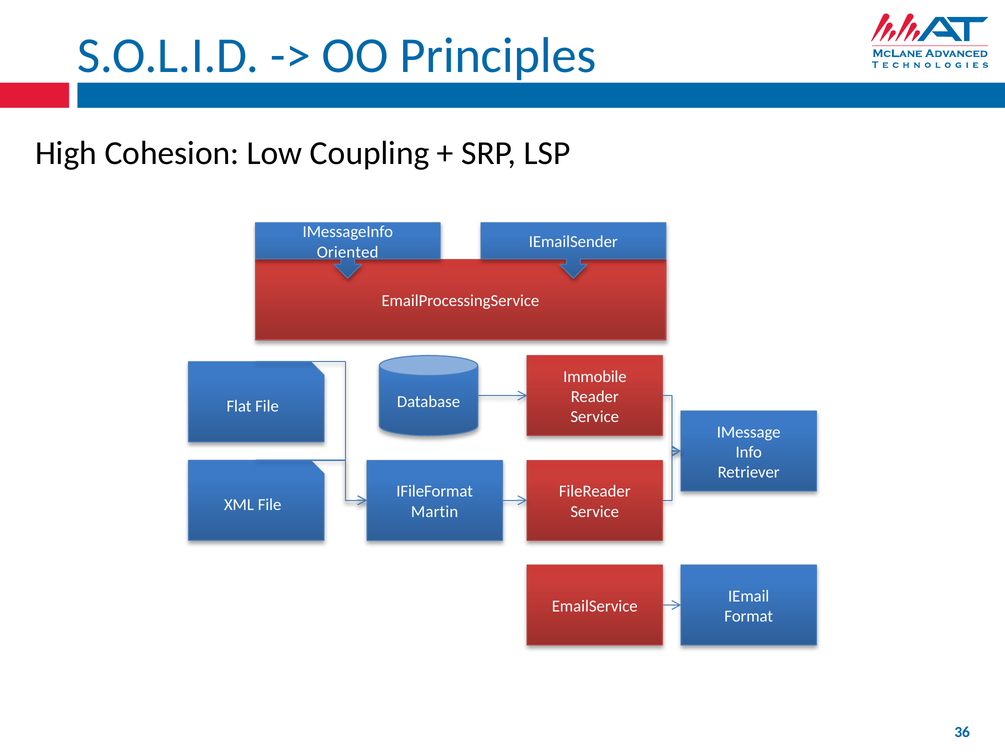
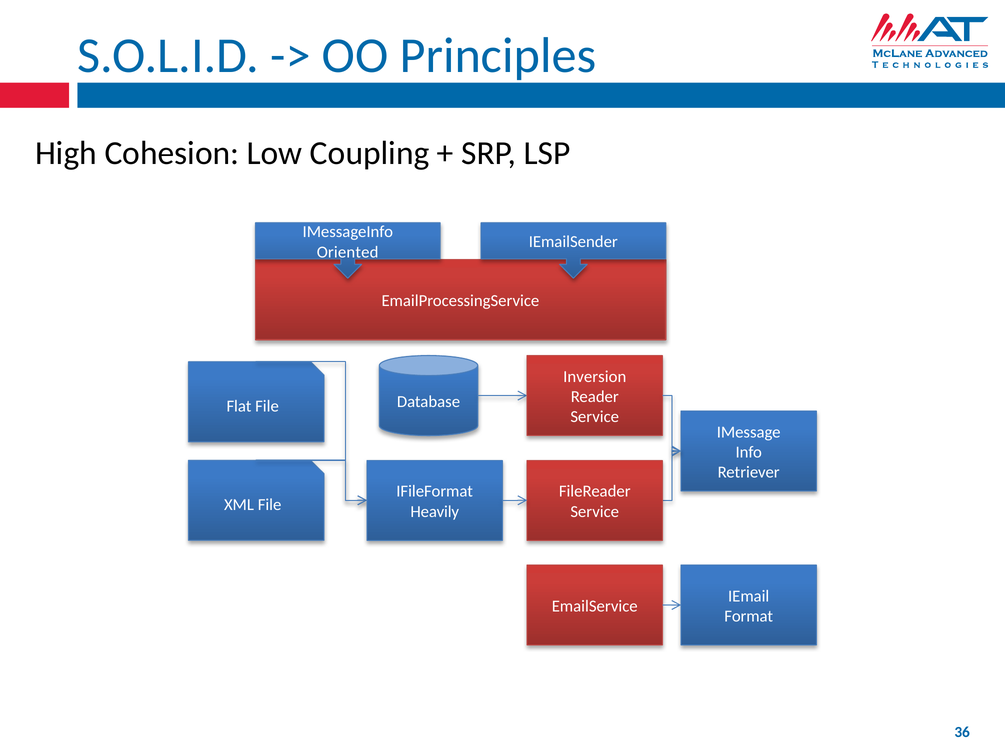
Immobile: Immobile -> Inversion (595, 376)
Martin: Martin -> Heavily (435, 511)
